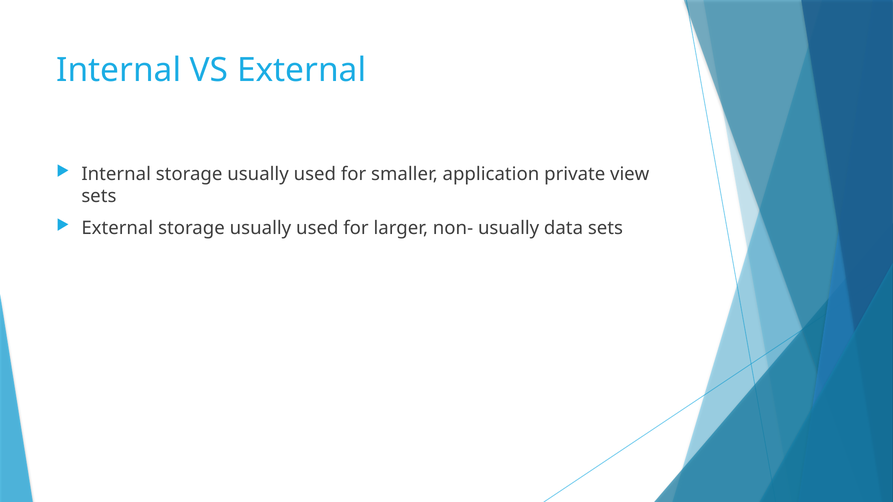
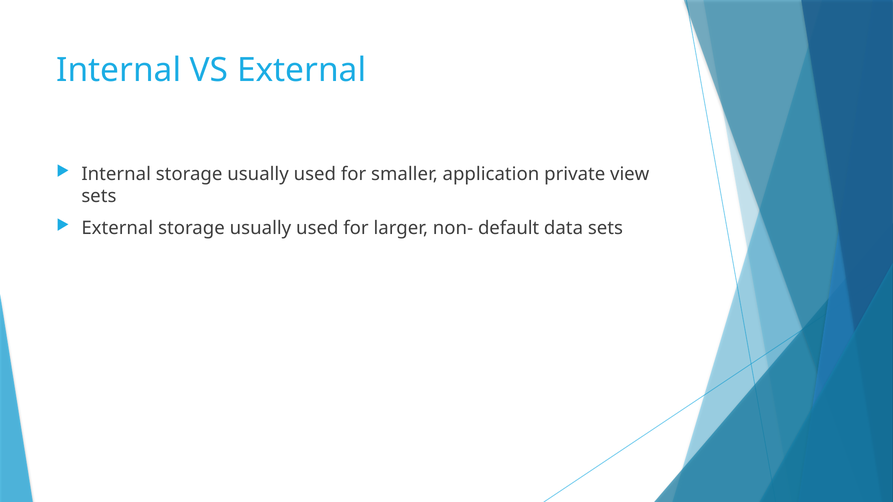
non- usually: usually -> default (509, 228)
